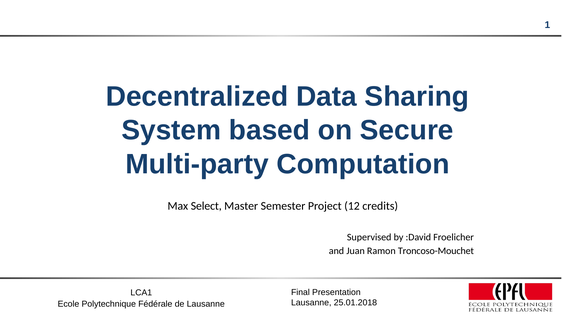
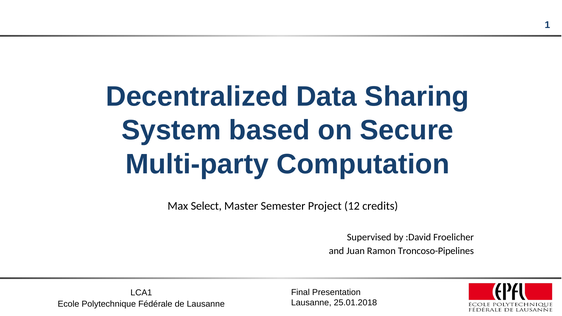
Troncoso-Mouchet: Troncoso-Mouchet -> Troncoso-Pipelines (436, 251)
